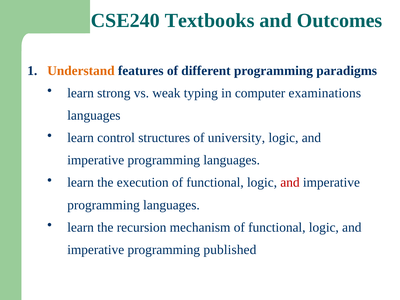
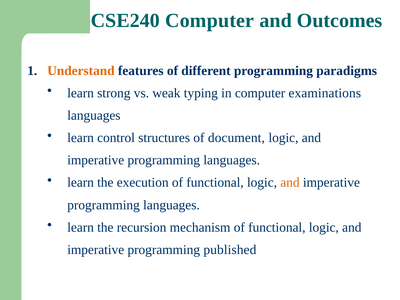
CSE240 Textbooks: Textbooks -> Computer (210, 21)
university: university -> document (236, 138)
and colour: red -> orange (290, 183)
